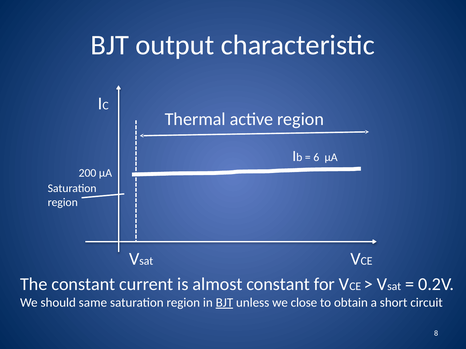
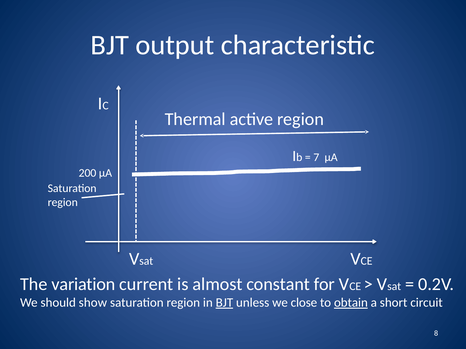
6: 6 -> 7 (316, 158)
The constant: constant -> variation (83, 285)
same: same -> show (93, 303)
obtain underline: none -> present (351, 303)
